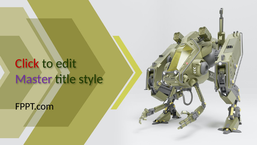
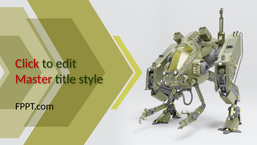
Master colour: purple -> red (34, 79)
